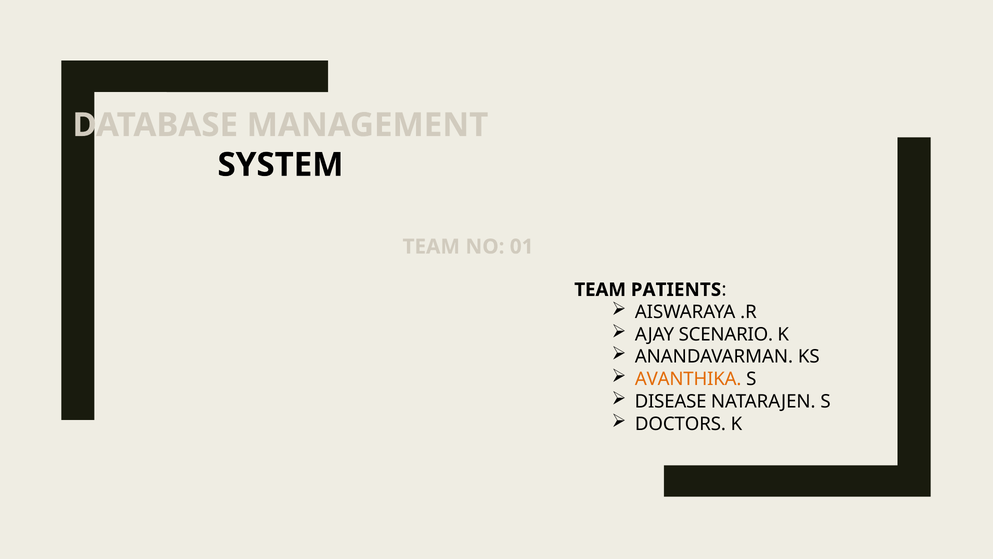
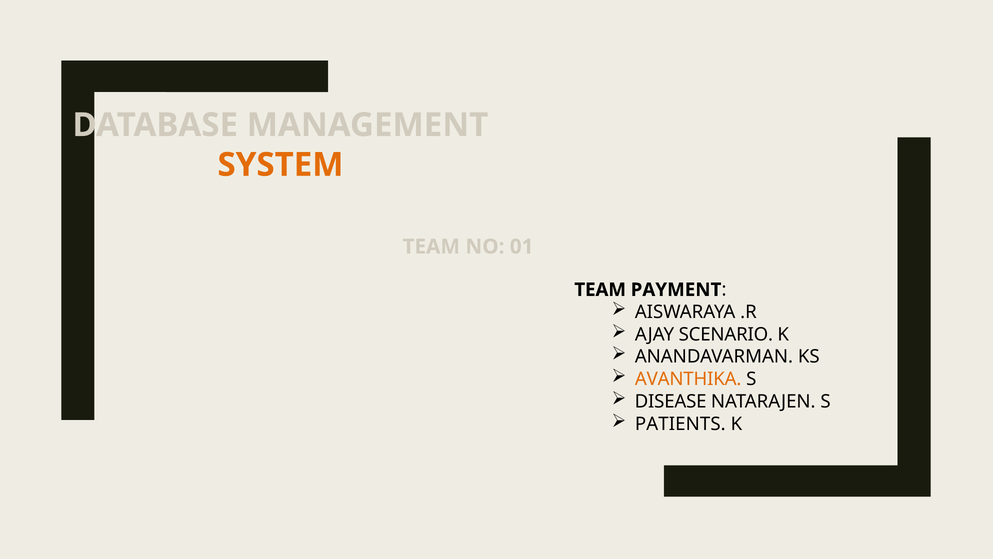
SYSTEM colour: black -> orange (280, 165)
PATIENTS: PATIENTS -> PAYMENT (676, 290)
DOCTORS: DOCTORS -> PATIENTS (680, 424)
